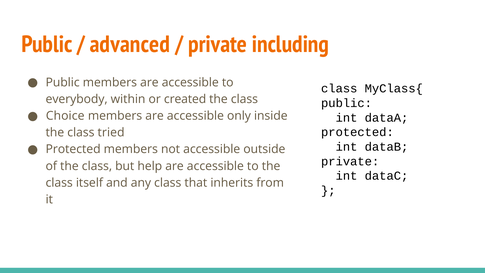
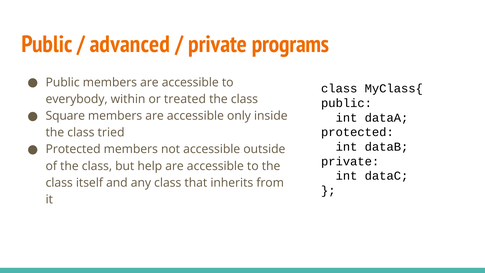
including: including -> programs (291, 44)
created: created -> treated (185, 99)
Choice: Choice -> Square (65, 116)
